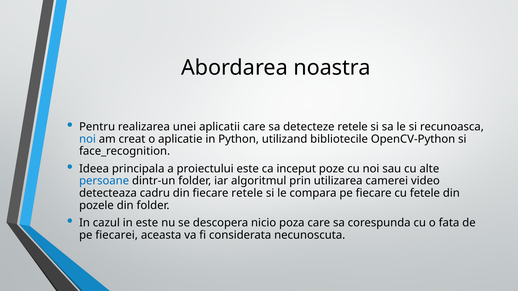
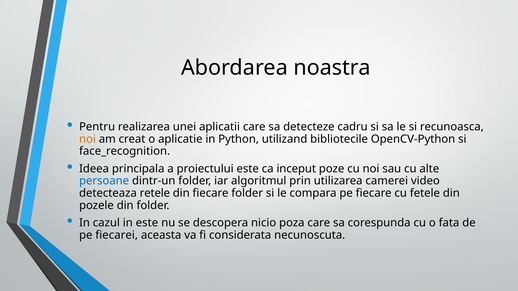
detecteze retele: retele -> cadru (353, 127)
noi colour: blue -> orange (87, 139)
cadru: cadru -> retele (155, 193)
fiecare retele: retele -> folder (247, 193)
